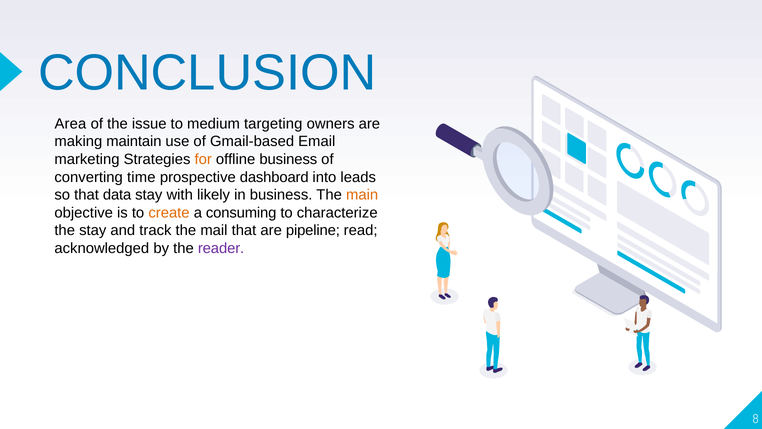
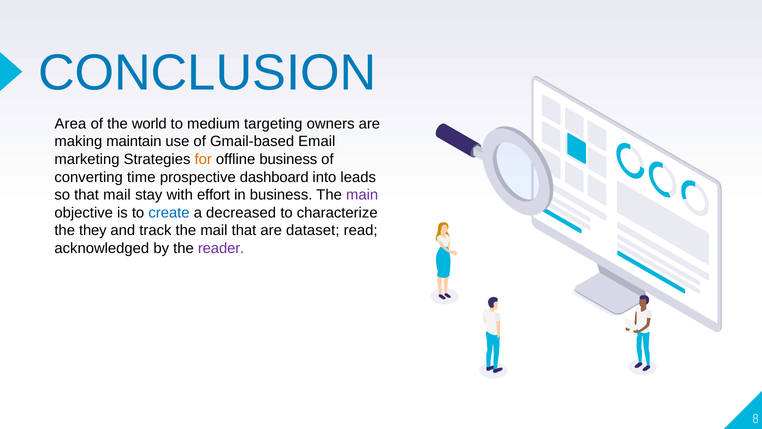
issue: issue -> world (149, 124)
that data: data -> mail (117, 195)
likely: likely -> effort (214, 195)
main colour: orange -> purple (362, 195)
create colour: orange -> blue (169, 213)
consuming: consuming -> decreased (241, 213)
the stay: stay -> they (93, 230)
pipeline: pipeline -> dataset (313, 230)
